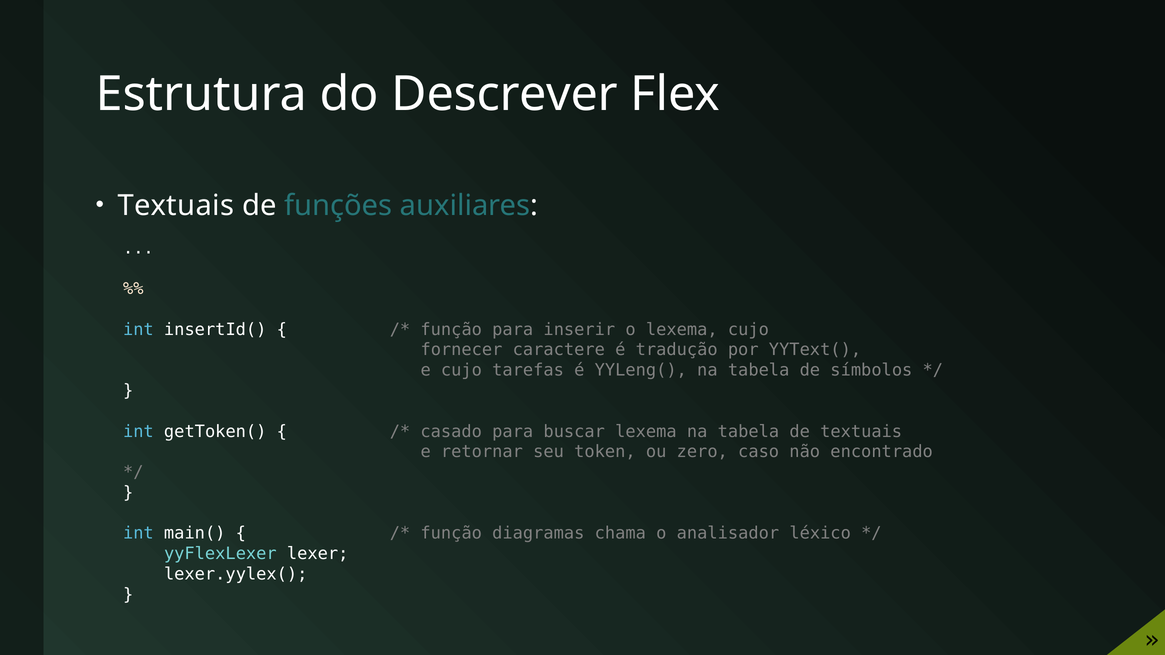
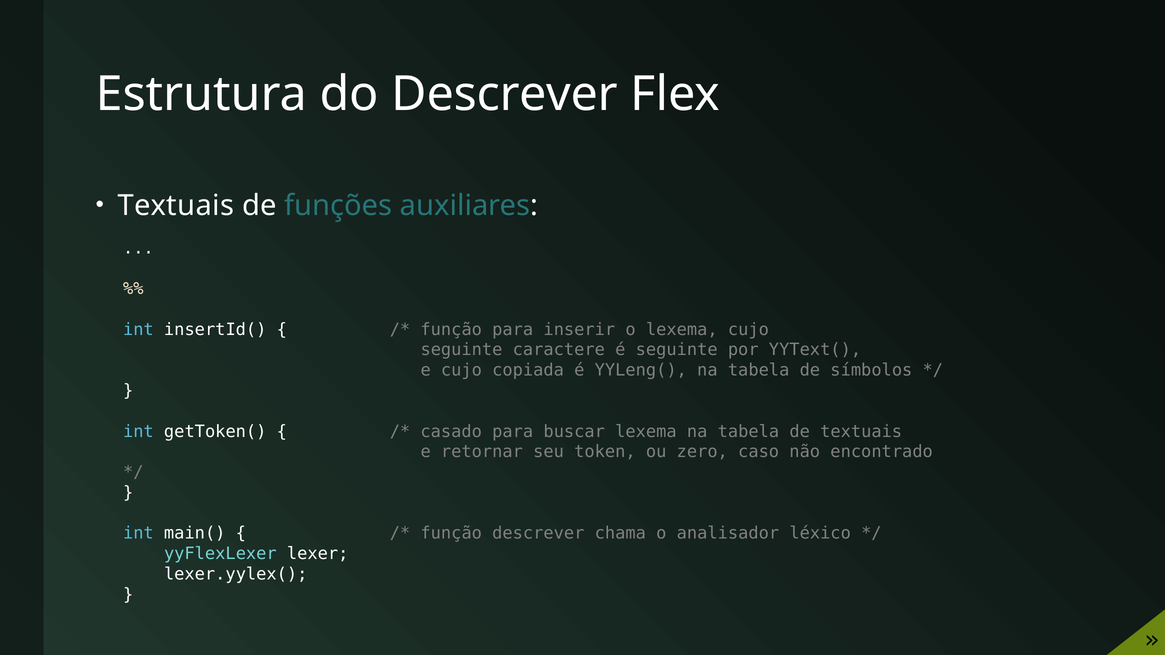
fornecer: fornecer -> seguinte (461, 350)
é tradução: tradução -> seguinte (677, 350)
tarefas: tarefas -> copiada (528, 371)
função diagramas: diagramas -> descrever (538, 534)
